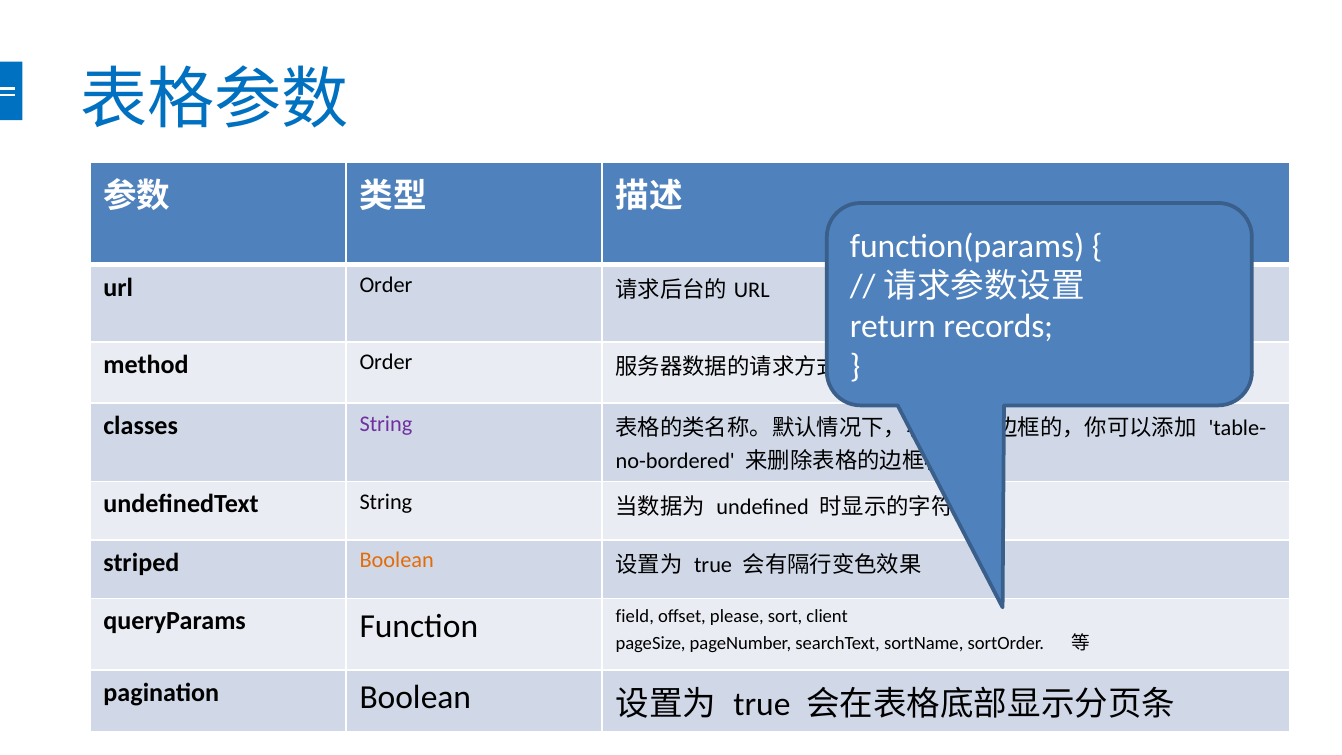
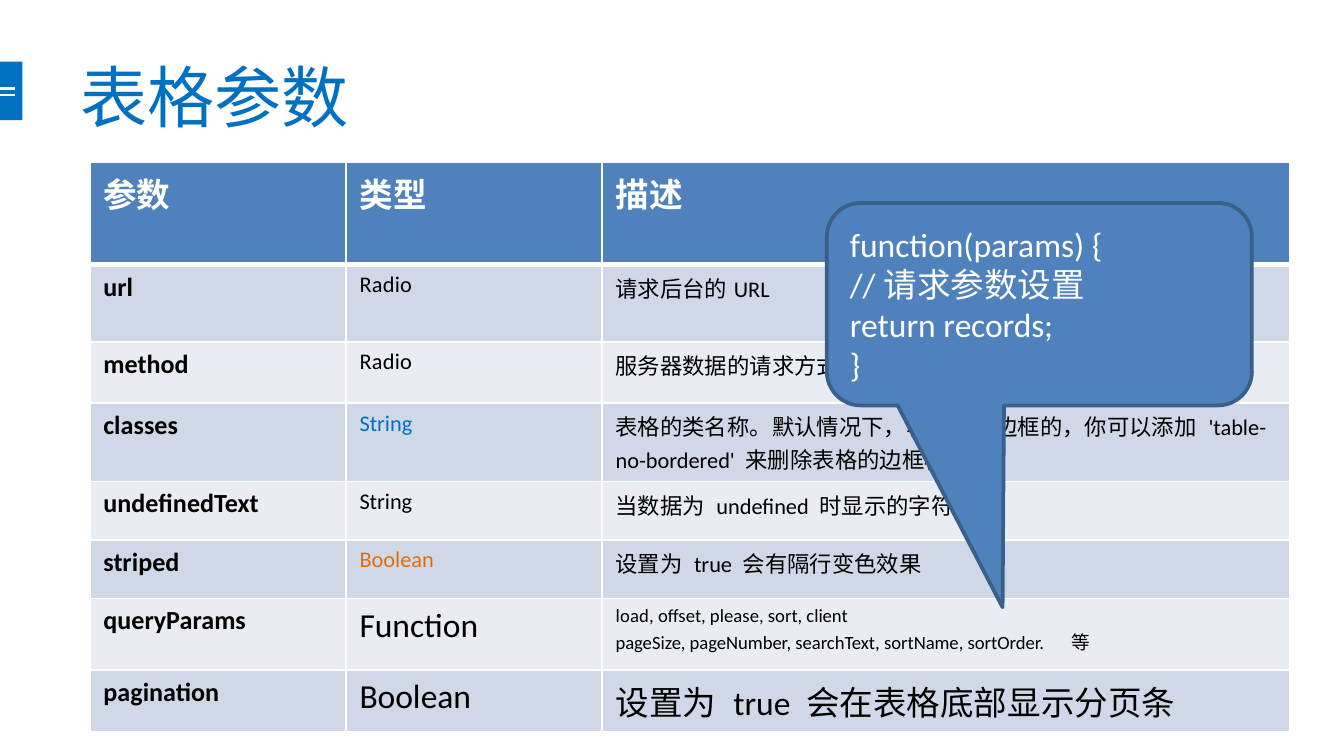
url Order: Order -> Radio (386, 285)
method Order: Order -> Radio (386, 362)
String colour: purple -> blue (386, 424)
field: field -> load (635, 617)
